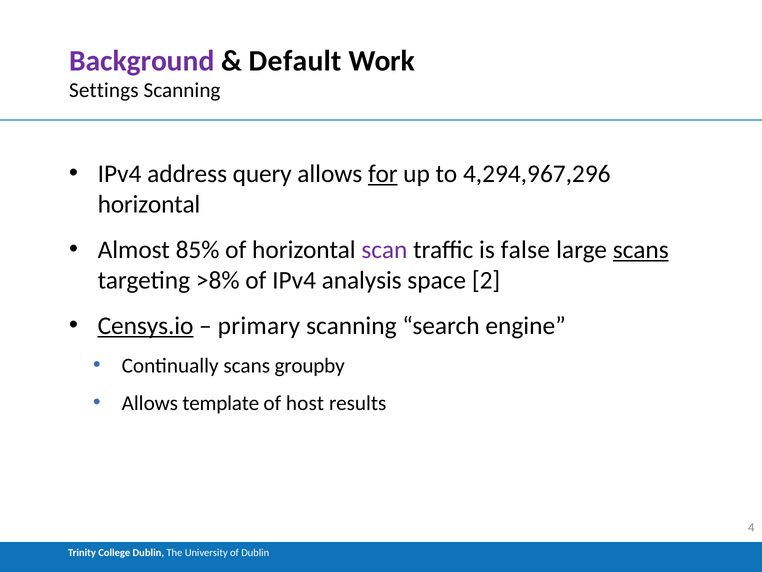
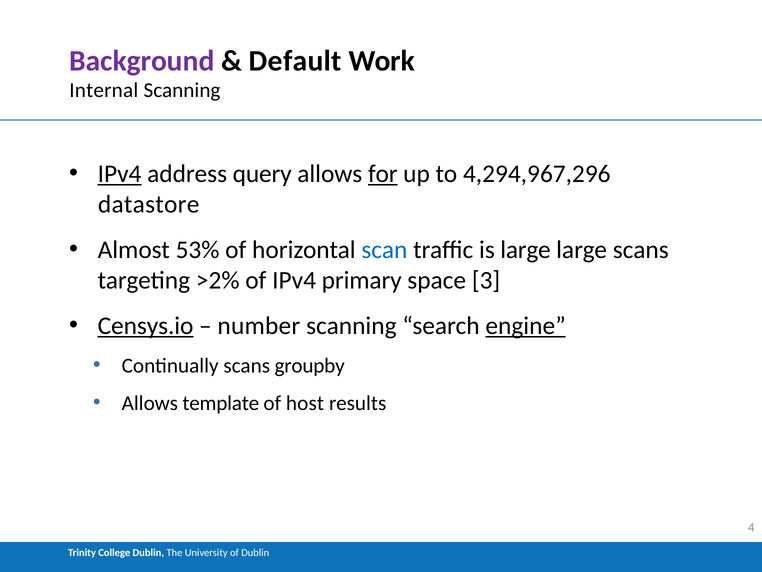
Settings: Settings -> Internal (104, 90)
IPv4 underline: none -> present (120, 174)
horizontal: horizontal -> datastore (149, 204)
85%: 85% -> 53% (198, 250)
scan colour: purple -> blue (384, 250)
is false: false -> large (526, 250)
scans underline: present -> none (641, 250)
>8%: >8% -> >2% (218, 280)
analysis: analysis -> primary (362, 280)
2: 2 -> 3 (486, 280)
primary: primary -> number (259, 326)
engine underline: none -> present (526, 326)
